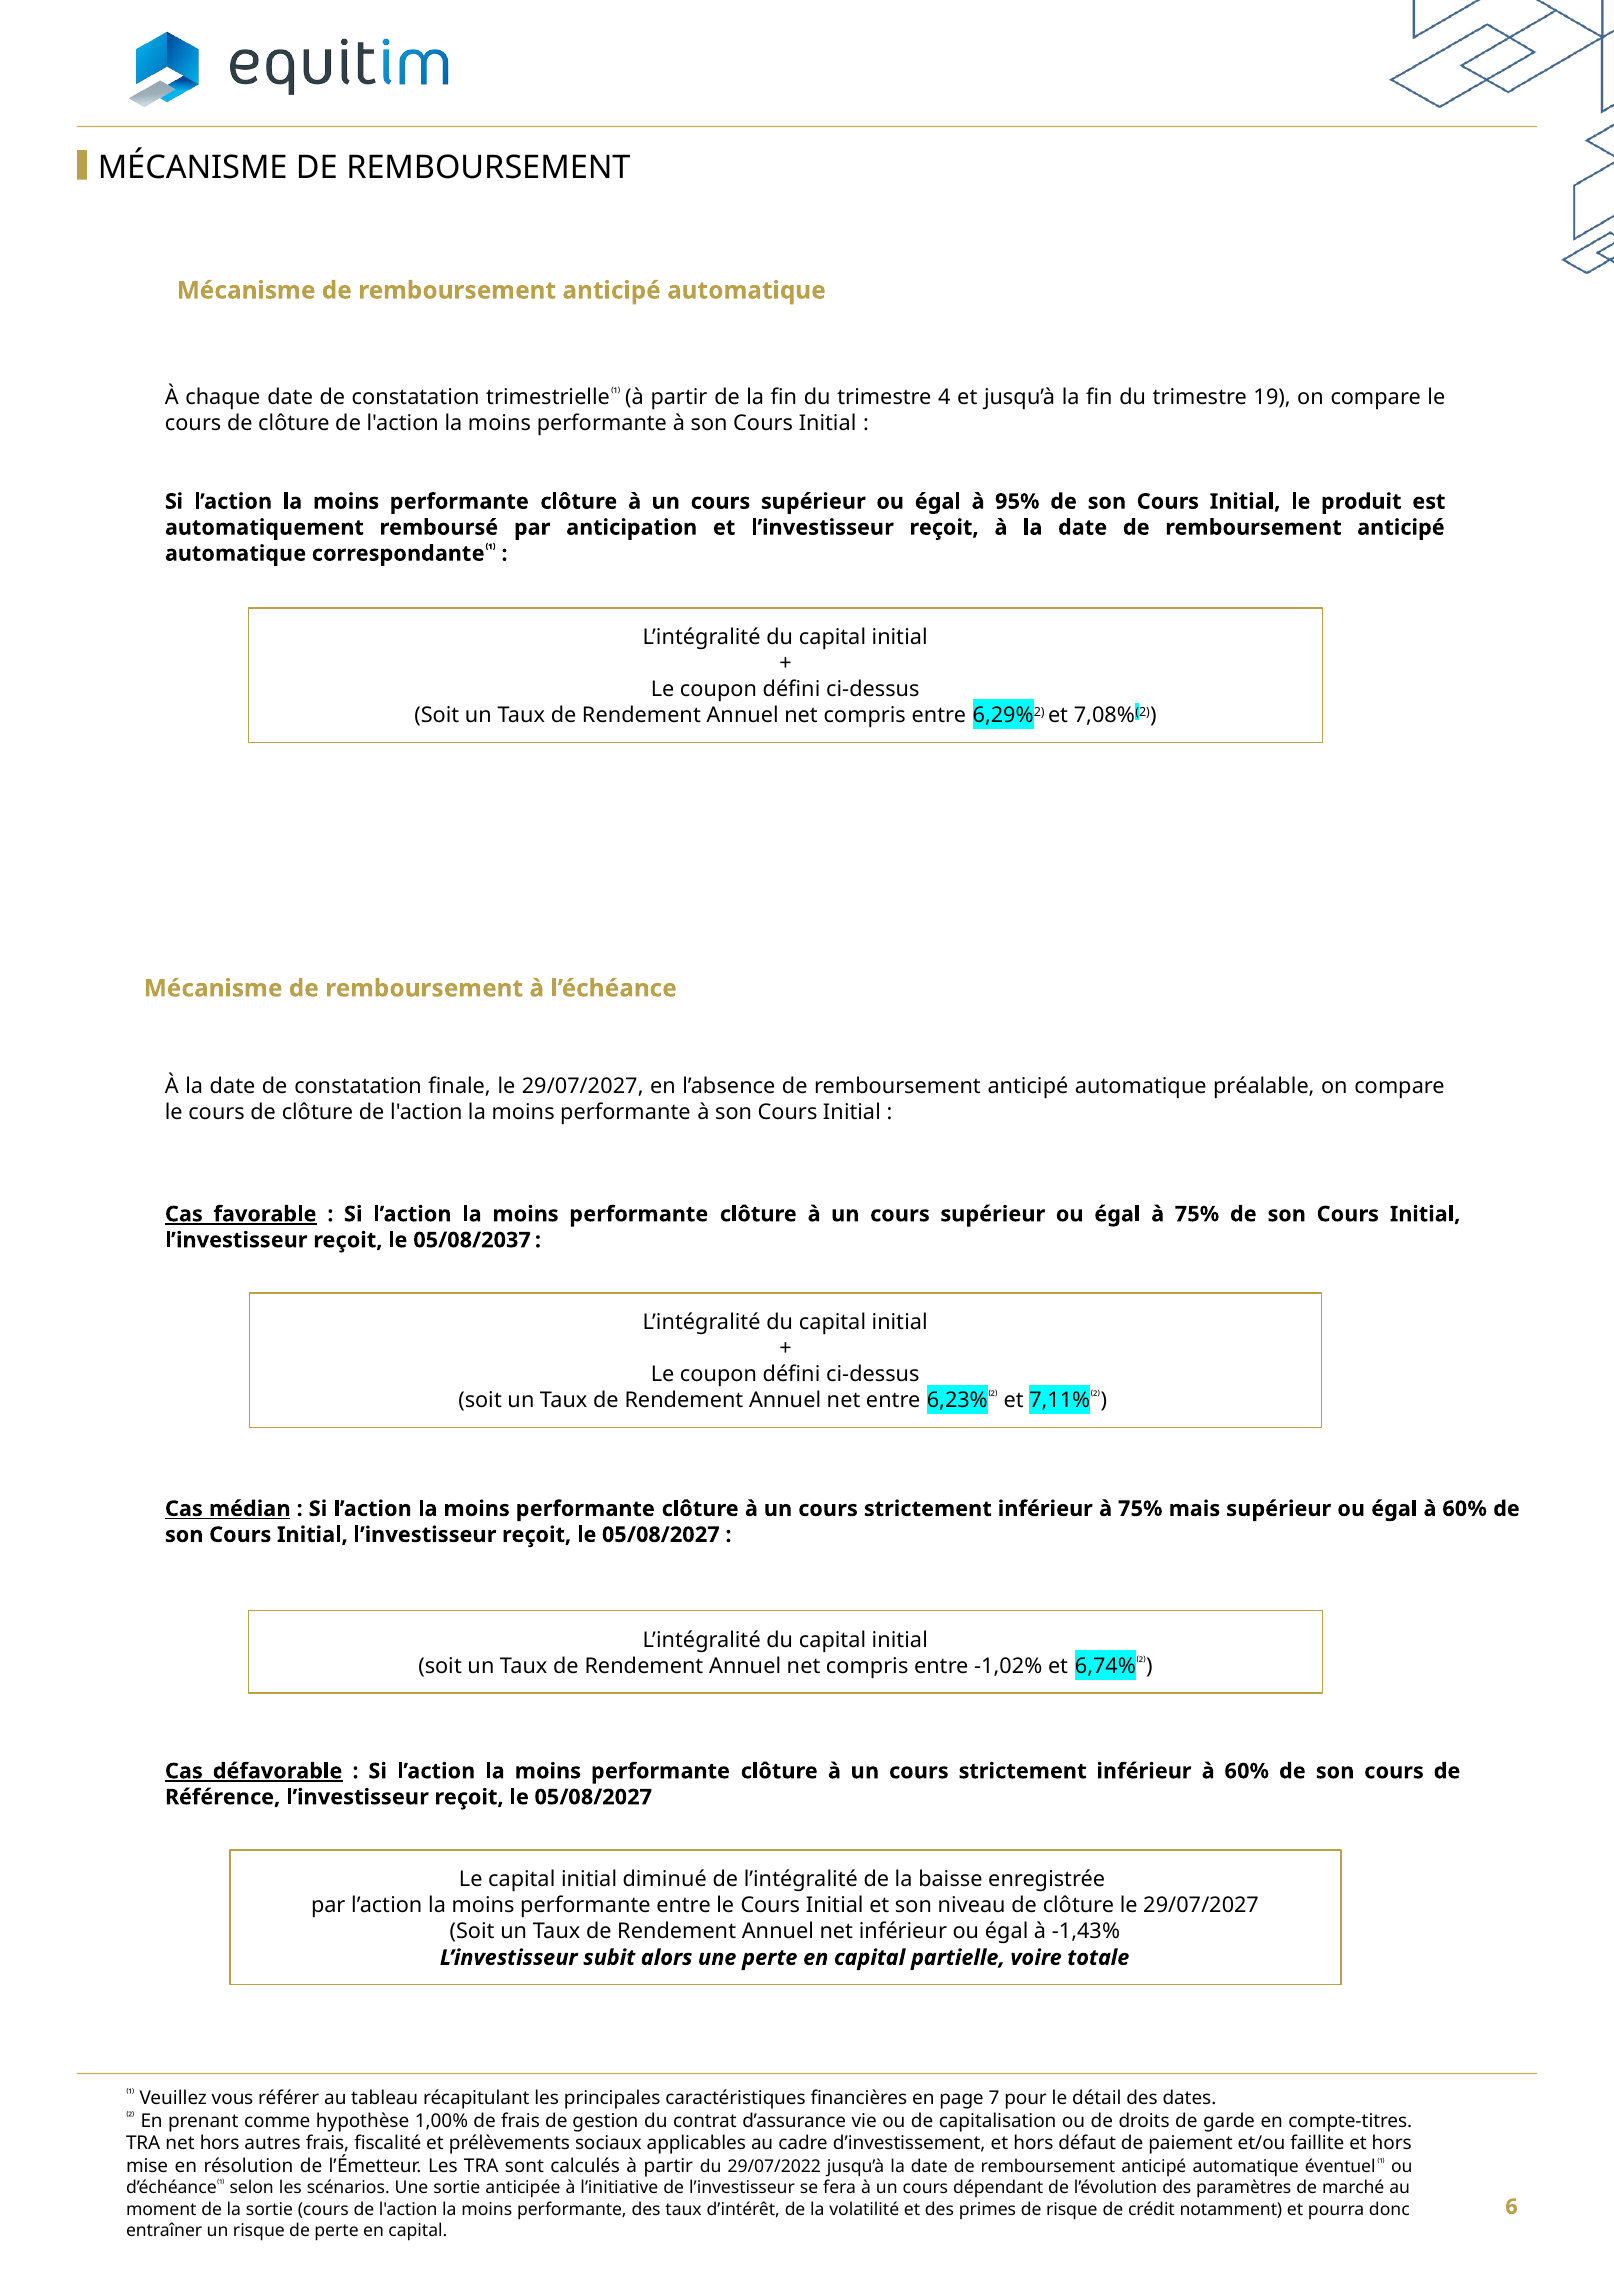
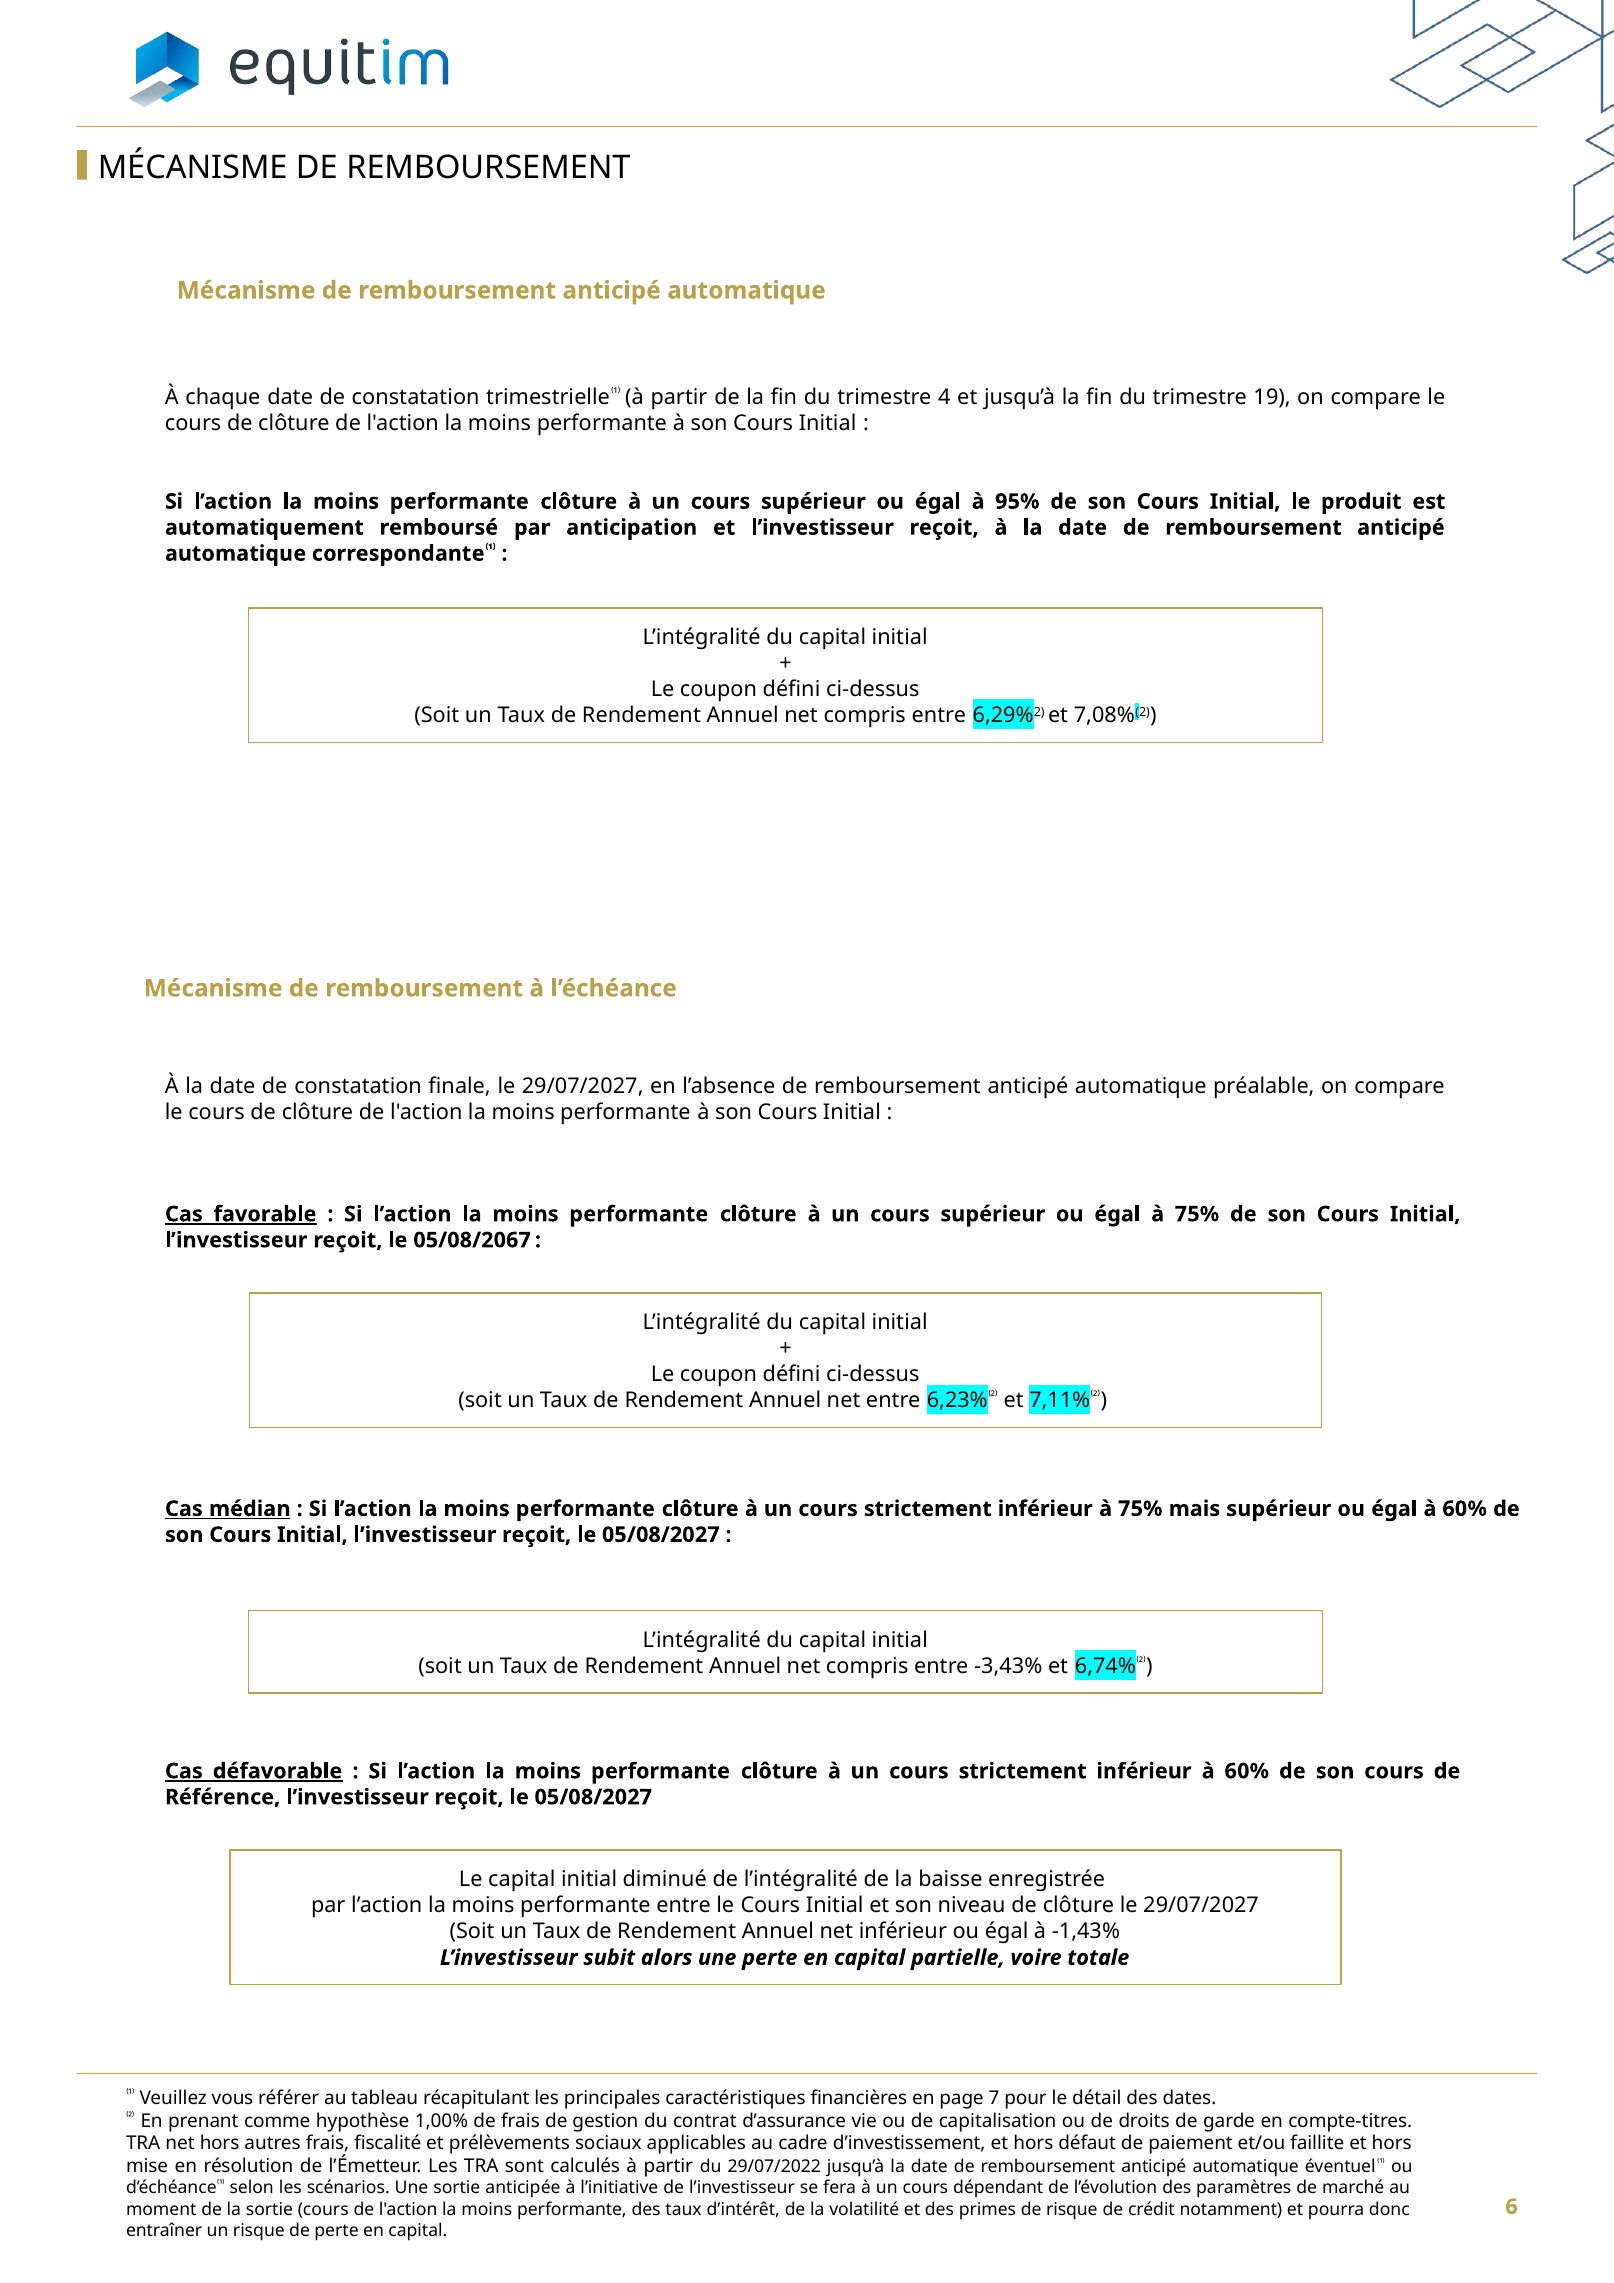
05/08/2037: 05/08/2037 -> 05/08/2067 (472, 1240)
-1,02%: -1,02% -> -3,43% (1008, 1666)
